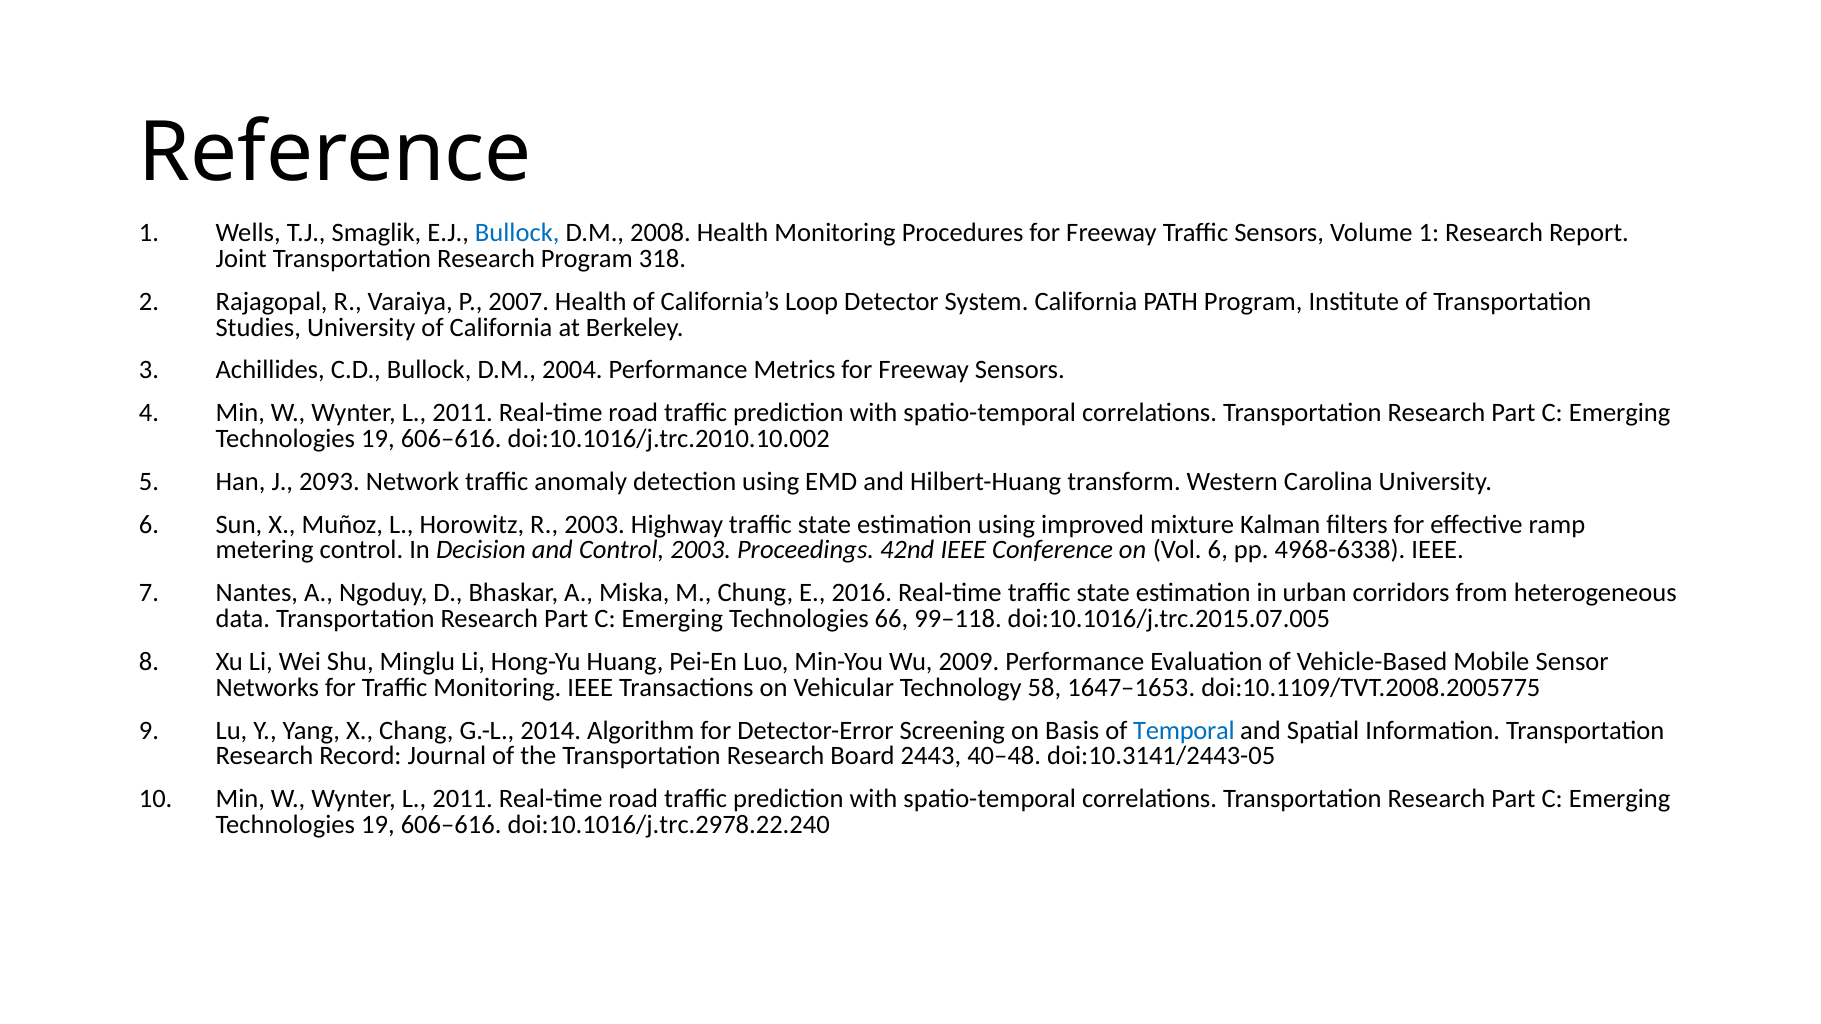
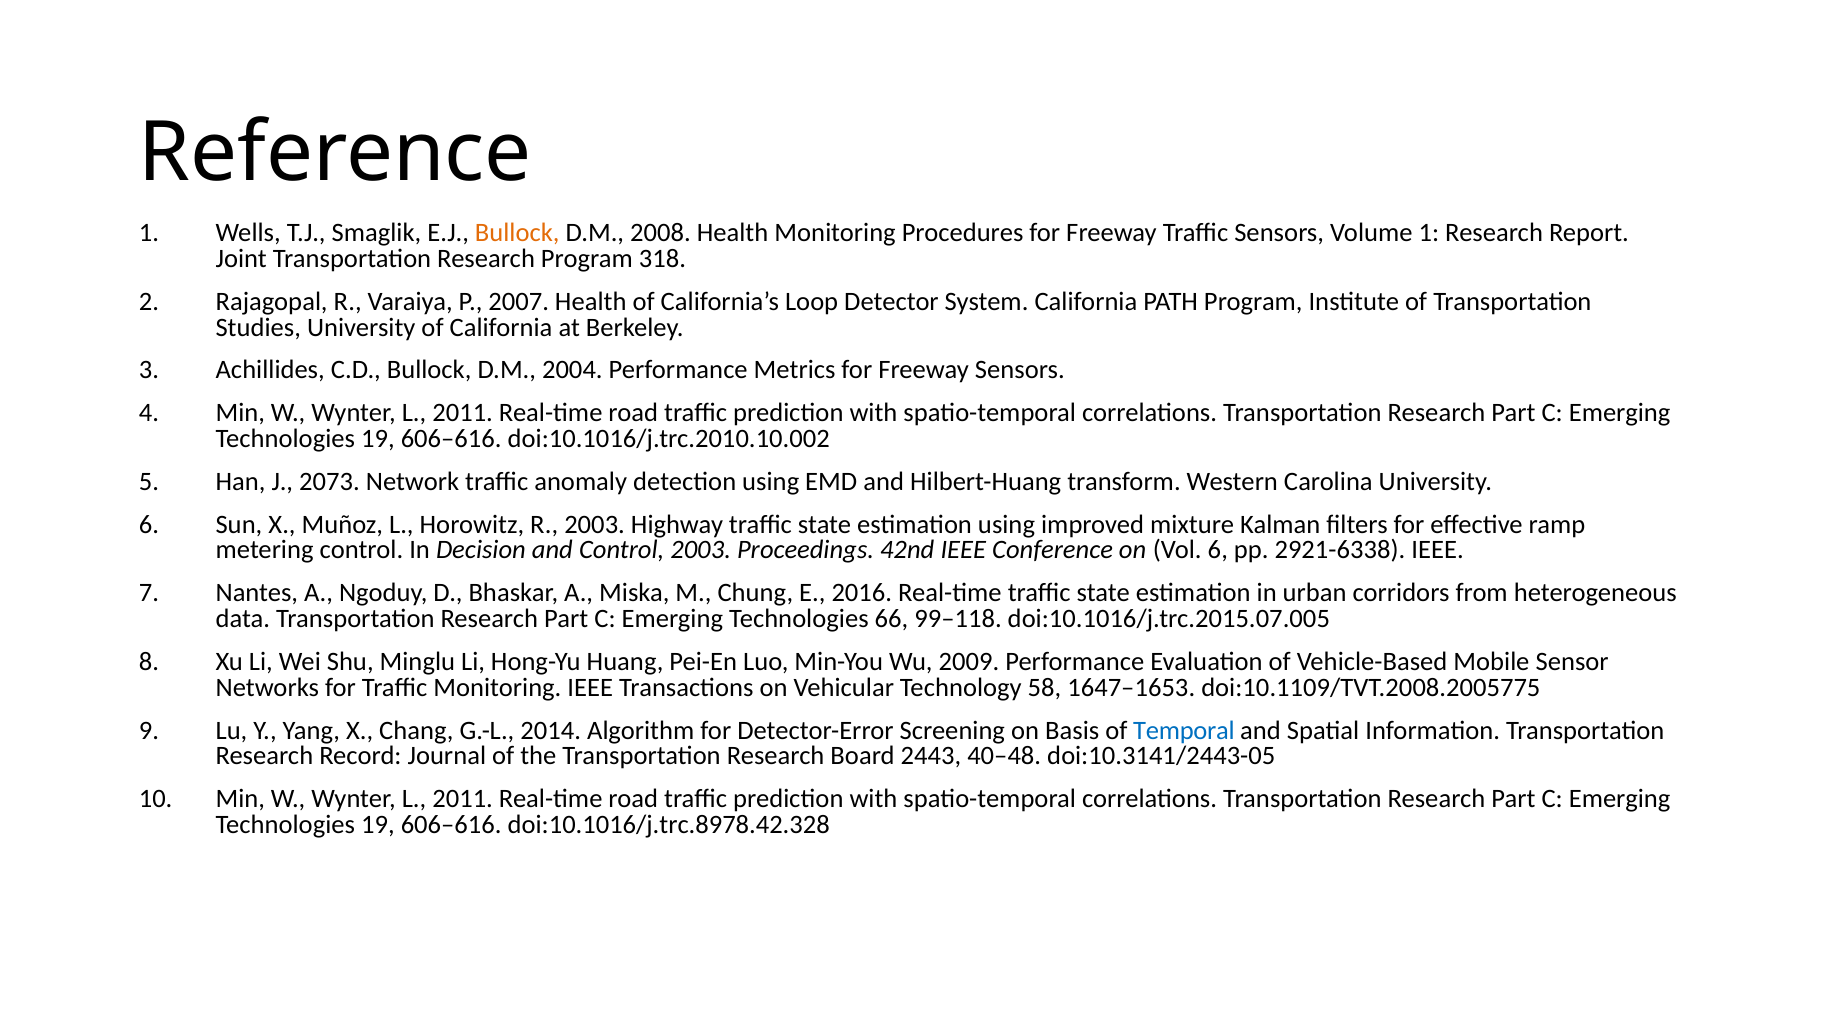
Bullock colour: blue -> orange (517, 233)
2093: 2093 -> 2073 (329, 482)
4968-6338: 4968-6338 -> 2921-6338 (1340, 550)
doi:10.1016/j.trc.2978.22.240: doi:10.1016/j.trc.2978.22.240 -> doi:10.1016/j.trc.8978.42.328 (669, 825)
